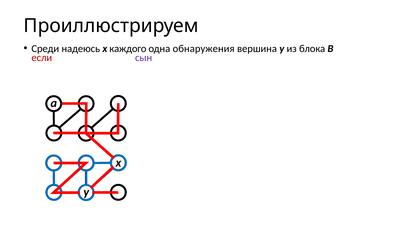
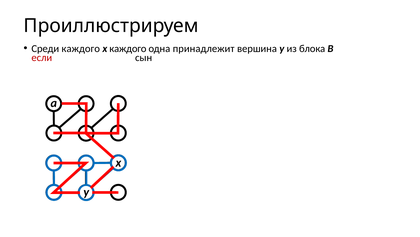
Среди надеюсь: надеюсь -> каждого (81, 49)
обнаружения: обнаружения -> принадлежит (204, 49)
сын colour: purple -> black (144, 58)
